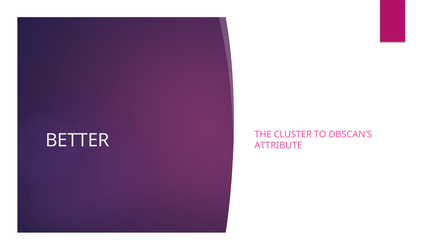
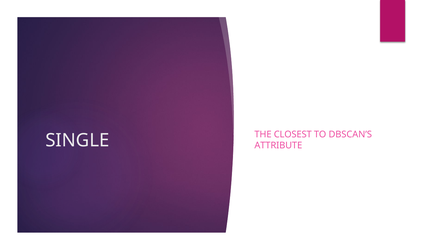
BETTER: BETTER -> SINGLE (77, 140)
CLUSTER: CLUSTER -> CLOSEST (293, 134)
